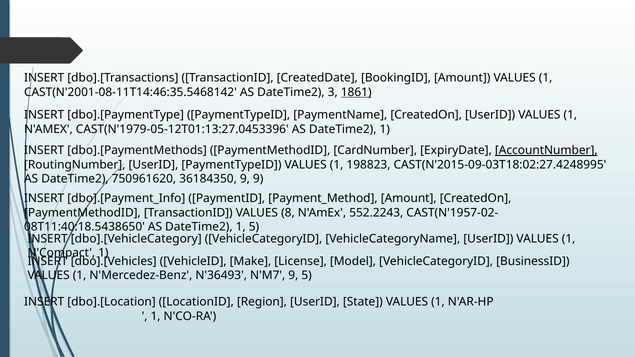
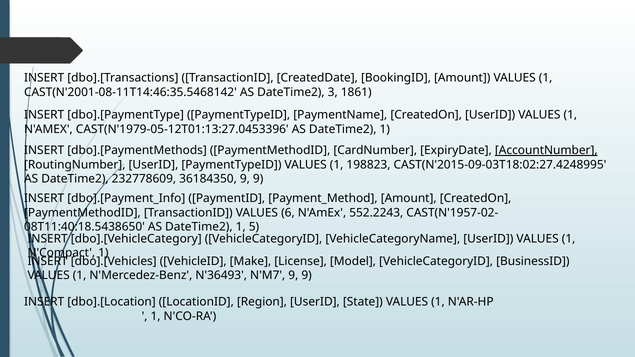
1861 underline: present -> none (356, 92)
750961620: 750961620 -> 232778609 (144, 179)
8: 8 -> 6 (288, 213)
N'M7 9 5: 5 -> 9 (307, 276)
